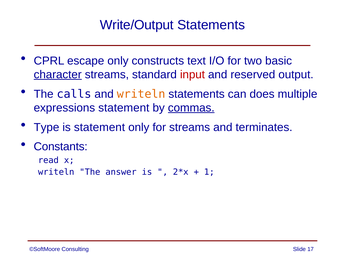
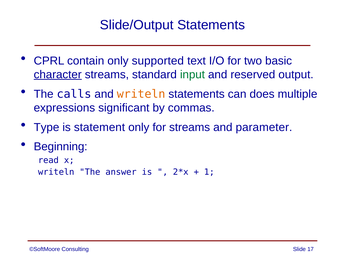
Write/Output: Write/Output -> Slide/Output (137, 25)
escape: escape -> contain (86, 61)
constructs: constructs -> supported (158, 61)
input colour: red -> green (192, 75)
expressions statement: statement -> significant (124, 108)
commas underline: present -> none (191, 108)
terminates: terminates -> parameter (264, 128)
Constants: Constants -> Beginning (61, 147)
